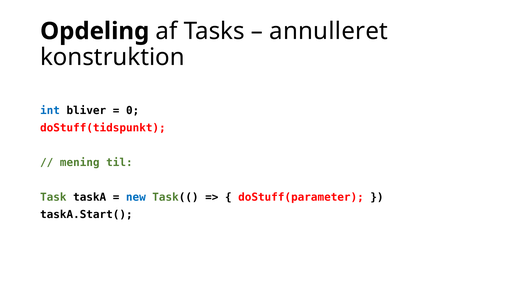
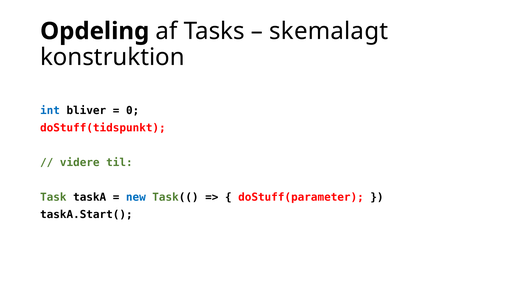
annulleret: annulleret -> skemalagt (329, 31)
mening: mening -> videre (80, 162)
